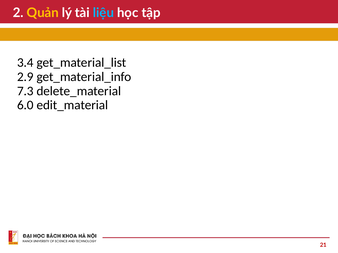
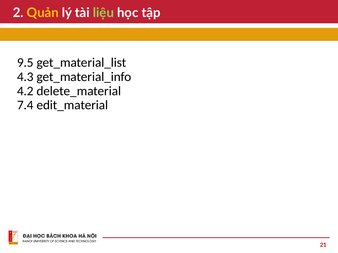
liệu colour: light blue -> light green (103, 13)
3.4: 3.4 -> 9.5 (25, 63)
2.9: 2.9 -> 4.3 (25, 77)
7.3: 7.3 -> 4.2 (25, 91)
6.0: 6.0 -> 7.4 (25, 105)
